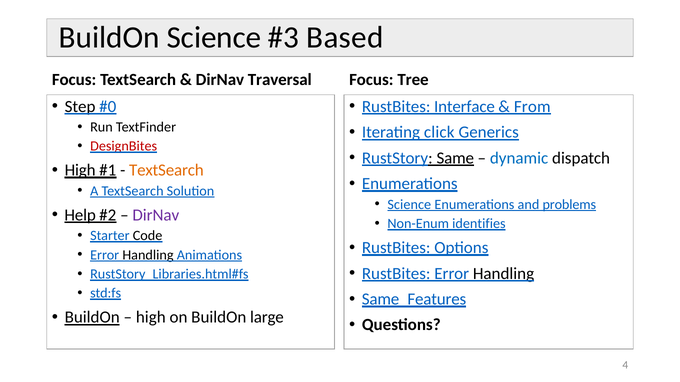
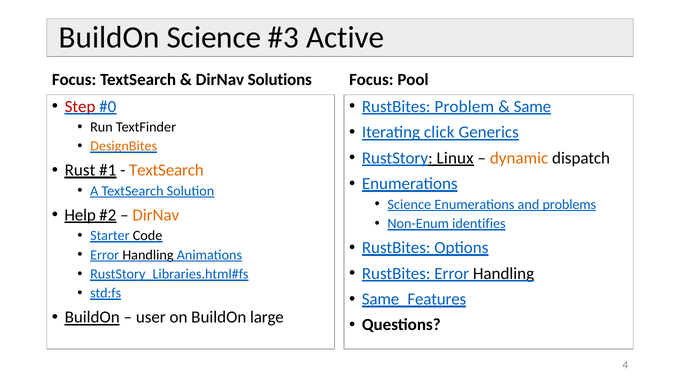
Based: Based -> Active (345, 37)
Traversal: Traversal -> Solutions (280, 80)
Tree: Tree -> Pool (413, 80)
Step colour: black -> red (80, 107)
Interface: Interface -> Problem (464, 107)
From: From -> Same (532, 107)
DesignBites colour: red -> orange (124, 146)
Same: Same -> Linux (455, 158)
dynamic colour: blue -> orange (519, 158)
High: High -> Rust (80, 170)
DirNav colour: purple -> orange (156, 215)
high: high -> user (151, 318)
